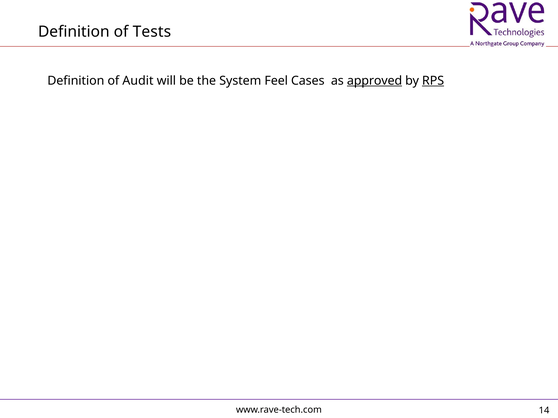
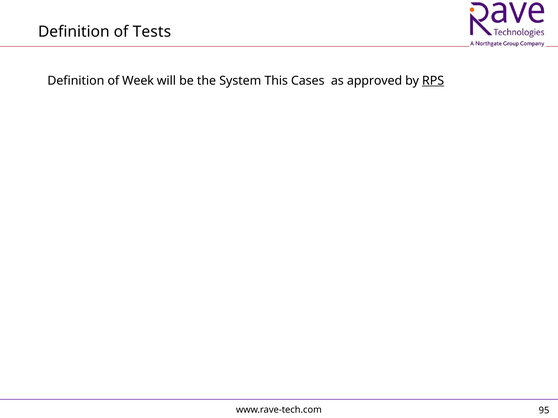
Audit: Audit -> Week (138, 81)
Feel: Feel -> This (276, 81)
approved underline: present -> none (375, 81)
14: 14 -> 95 (544, 411)
